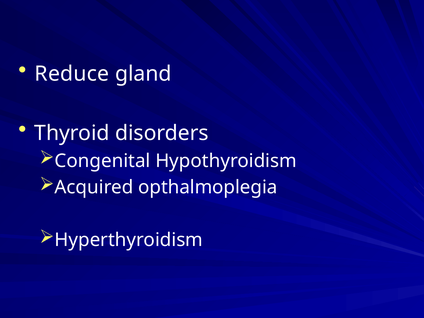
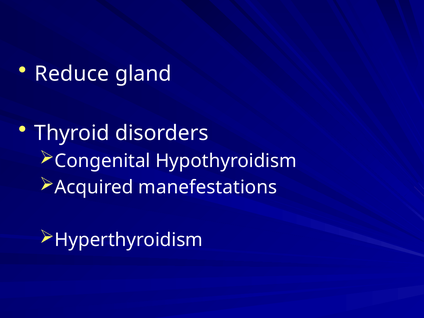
opthalmoplegia: opthalmoplegia -> manefestations (208, 187)
